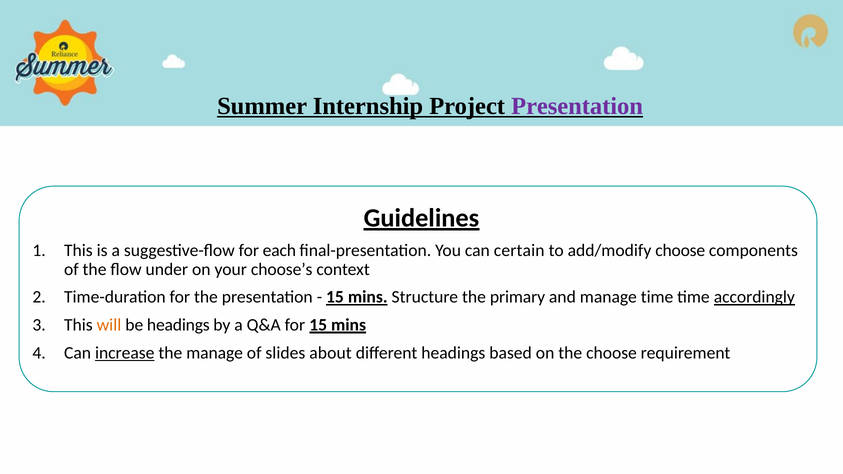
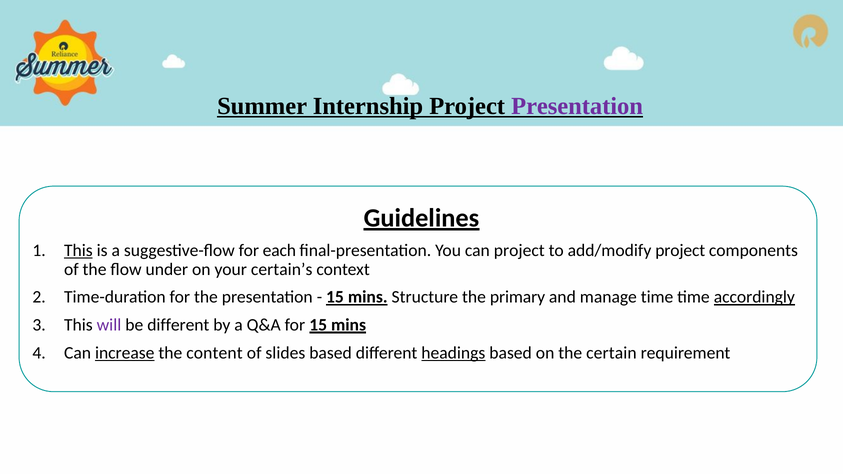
This underline: none -> present (78, 251)
can certain: certain -> project (519, 251)
add/modify choose: choose -> project (680, 251)
choose’s: choose’s -> certain’s (282, 270)
will colour: orange -> purple (109, 325)
be headings: headings -> different (178, 325)
the manage: manage -> content (215, 353)
slides about: about -> based (331, 353)
headings underline: none -> present (453, 353)
the choose: choose -> certain (611, 353)
